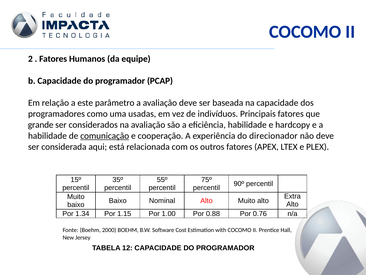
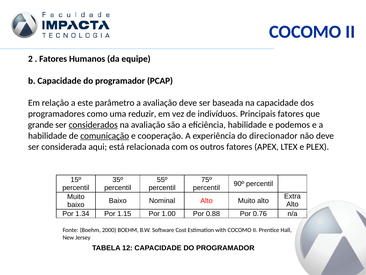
usadas: usadas -> reduzir (142, 114)
considerados underline: none -> present (93, 125)
hardcopy: hardcopy -> podemos (293, 125)
